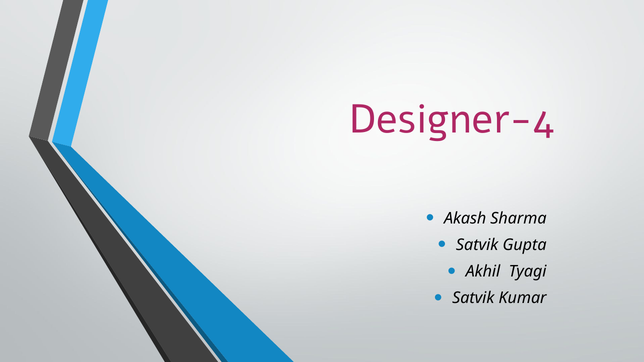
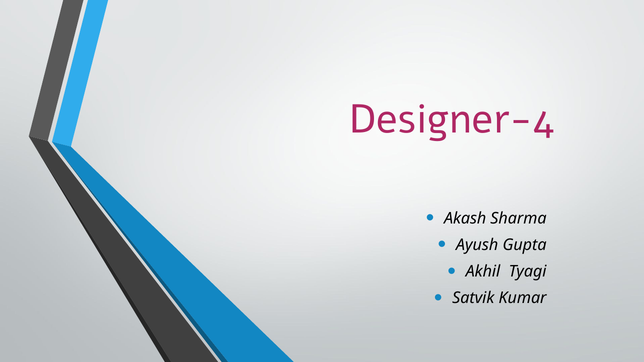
Satvik: Satvik -> Ayush (477, 245)
